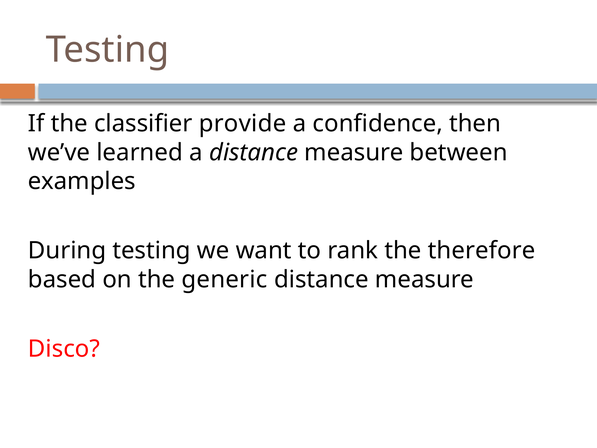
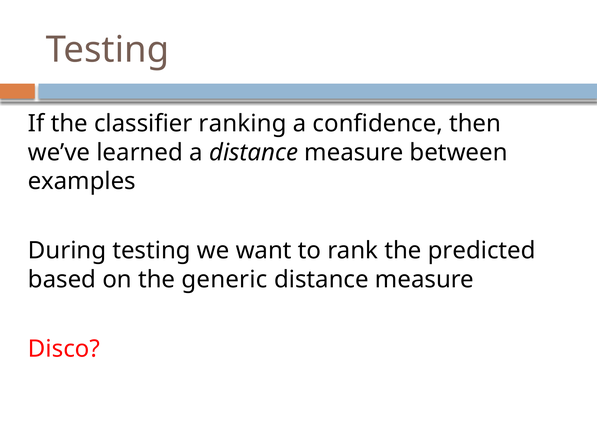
provide: provide -> ranking (243, 124)
therefore: therefore -> predicted (482, 251)
